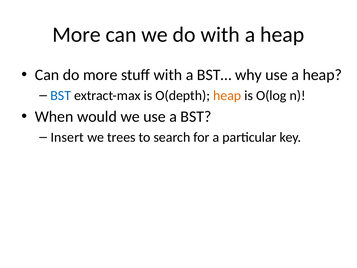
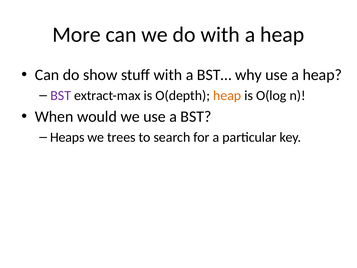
do more: more -> show (100, 75)
BST colour: blue -> purple (61, 95)
Insert: Insert -> Heaps (67, 137)
